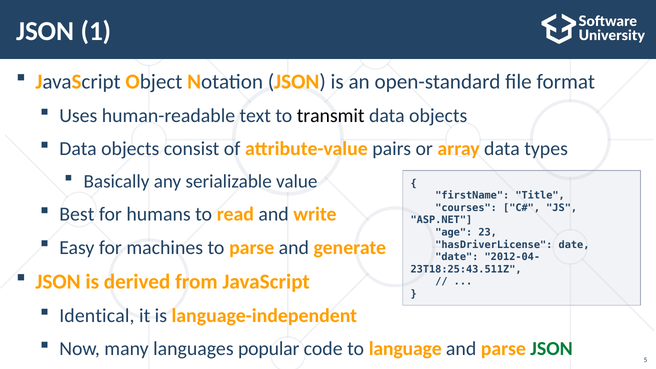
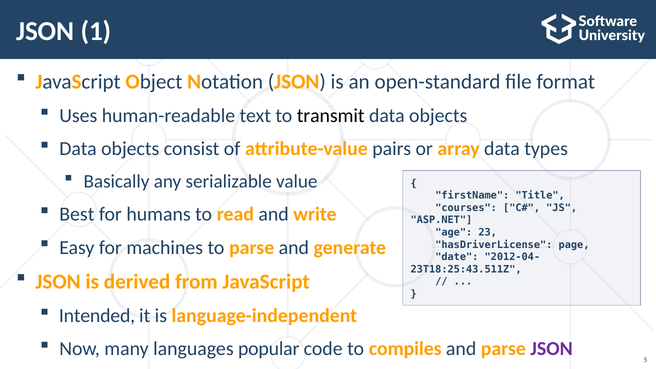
hasDriverLicense date: date -> page (574, 245)
Identical: Identical -> Intended (97, 316)
language: language -> compiles (405, 349)
JSON colour: green -> purple (552, 349)
